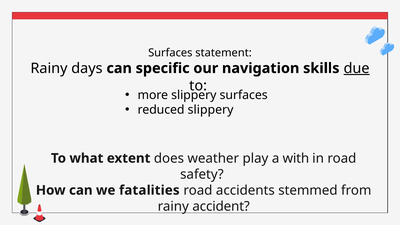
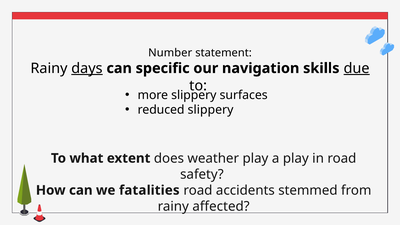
Surfaces: Surfaces -> Number (170, 53)
days underline: none -> present (87, 68)
a with: with -> play (296, 158)
accident: accident -> affected (221, 206)
